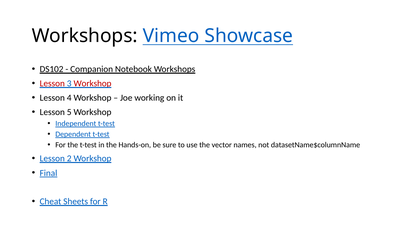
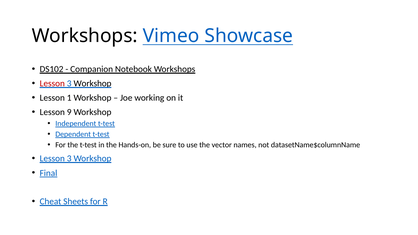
Workshop colour: red -> black (93, 84)
4: 4 -> 1 (69, 98)
5: 5 -> 9 (69, 112)
2: 2 -> 3 (69, 159)
